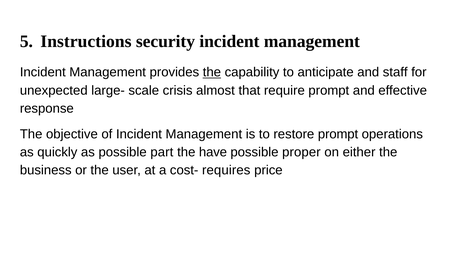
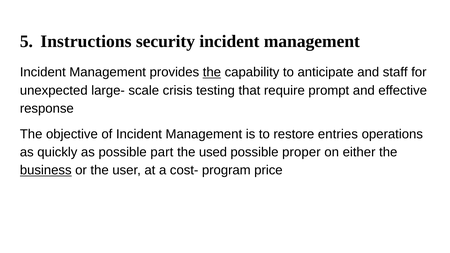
almost: almost -> testing (215, 90)
restore prompt: prompt -> entries (338, 134)
have: have -> used (213, 152)
business underline: none -> present (46, 170)
requires: requires -> program (226, 170)
